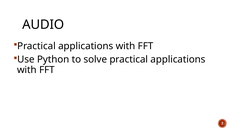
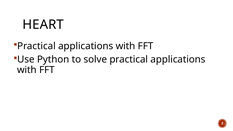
AUDIO: AUDIO -> HEART (43, 25)
